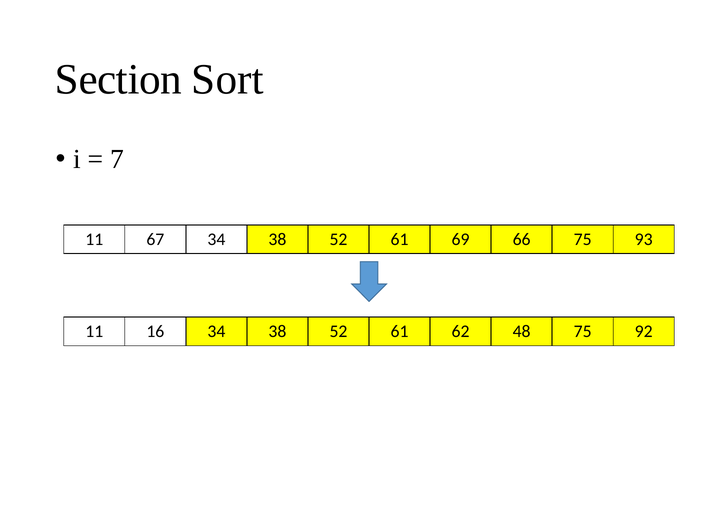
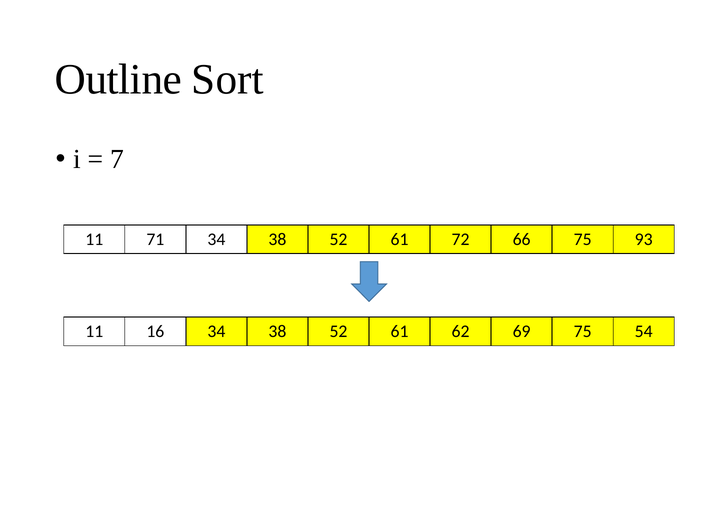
Section: Section -> Outline (118, 79)
67: 67 -> 71 (155, 240)
69: 69 -> 72 (461, 240)
48: 48 -> 69 (522, 332)
92: 92 -> 54 (644, 332)
